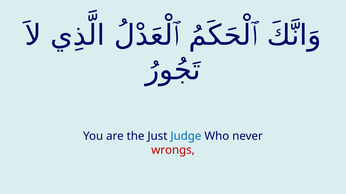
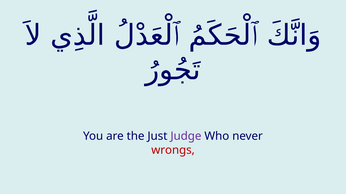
Judge colour: blue -> purple (186, 137)
